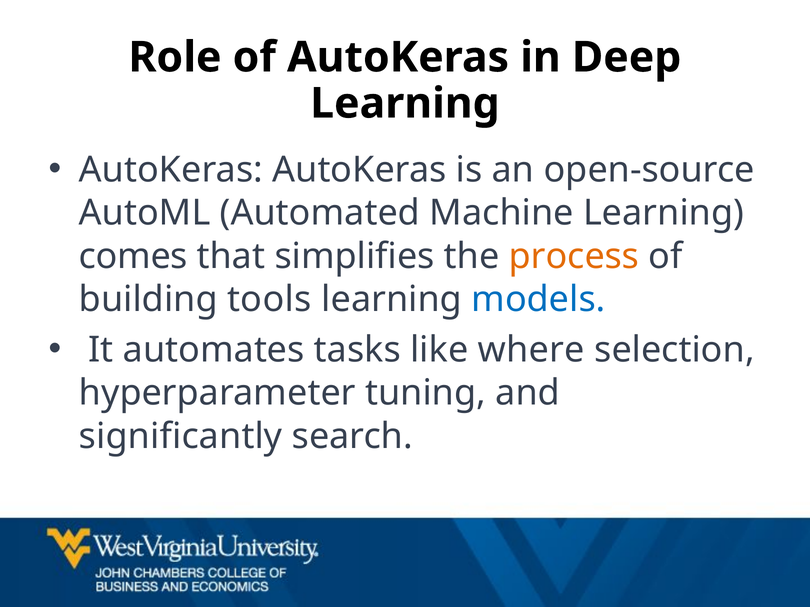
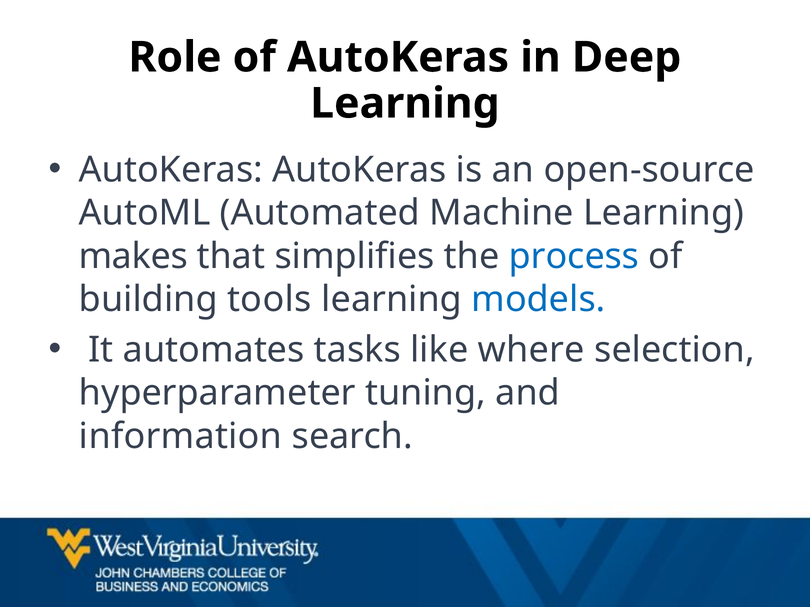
comes: comes -> makes (133, 256)
process colour: orange -> blue (574, 256)
significantly: significantly -> information (181, 437)
